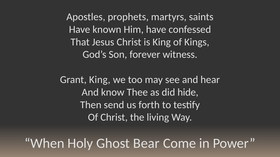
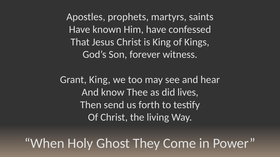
hide: hide -> lives (188, 93)
Bear: Bear -> They (146, 144)
